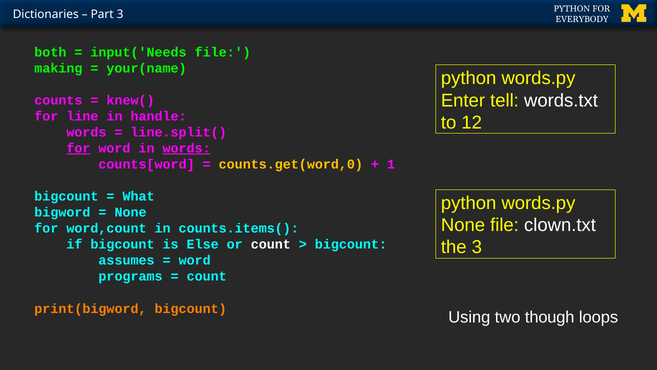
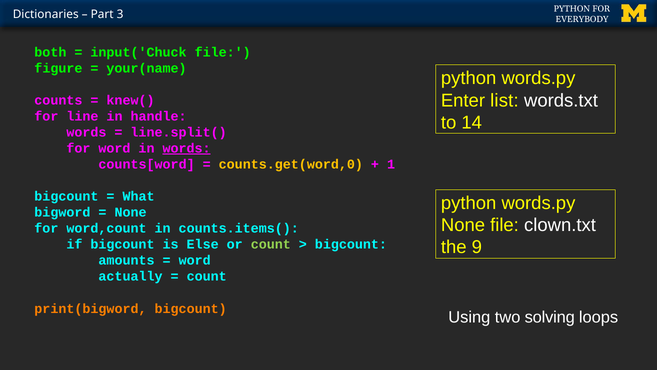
input('Needs: input('Needs -> input('Chuck (139, 52)
making: making -> figure (58, 68)
tell: tell -> list (504, 100)
12: 12 -> 14 (472, 122)
for underline: present -> none (78, 148)
the 3: 3 -> 9 (477, 247)
count colour: white -> light green (271, 244)
assumes: assumes -> amounts (127, 260)
programs: programs -> actually (131, 276)
though: though -> solving (550, 317)
